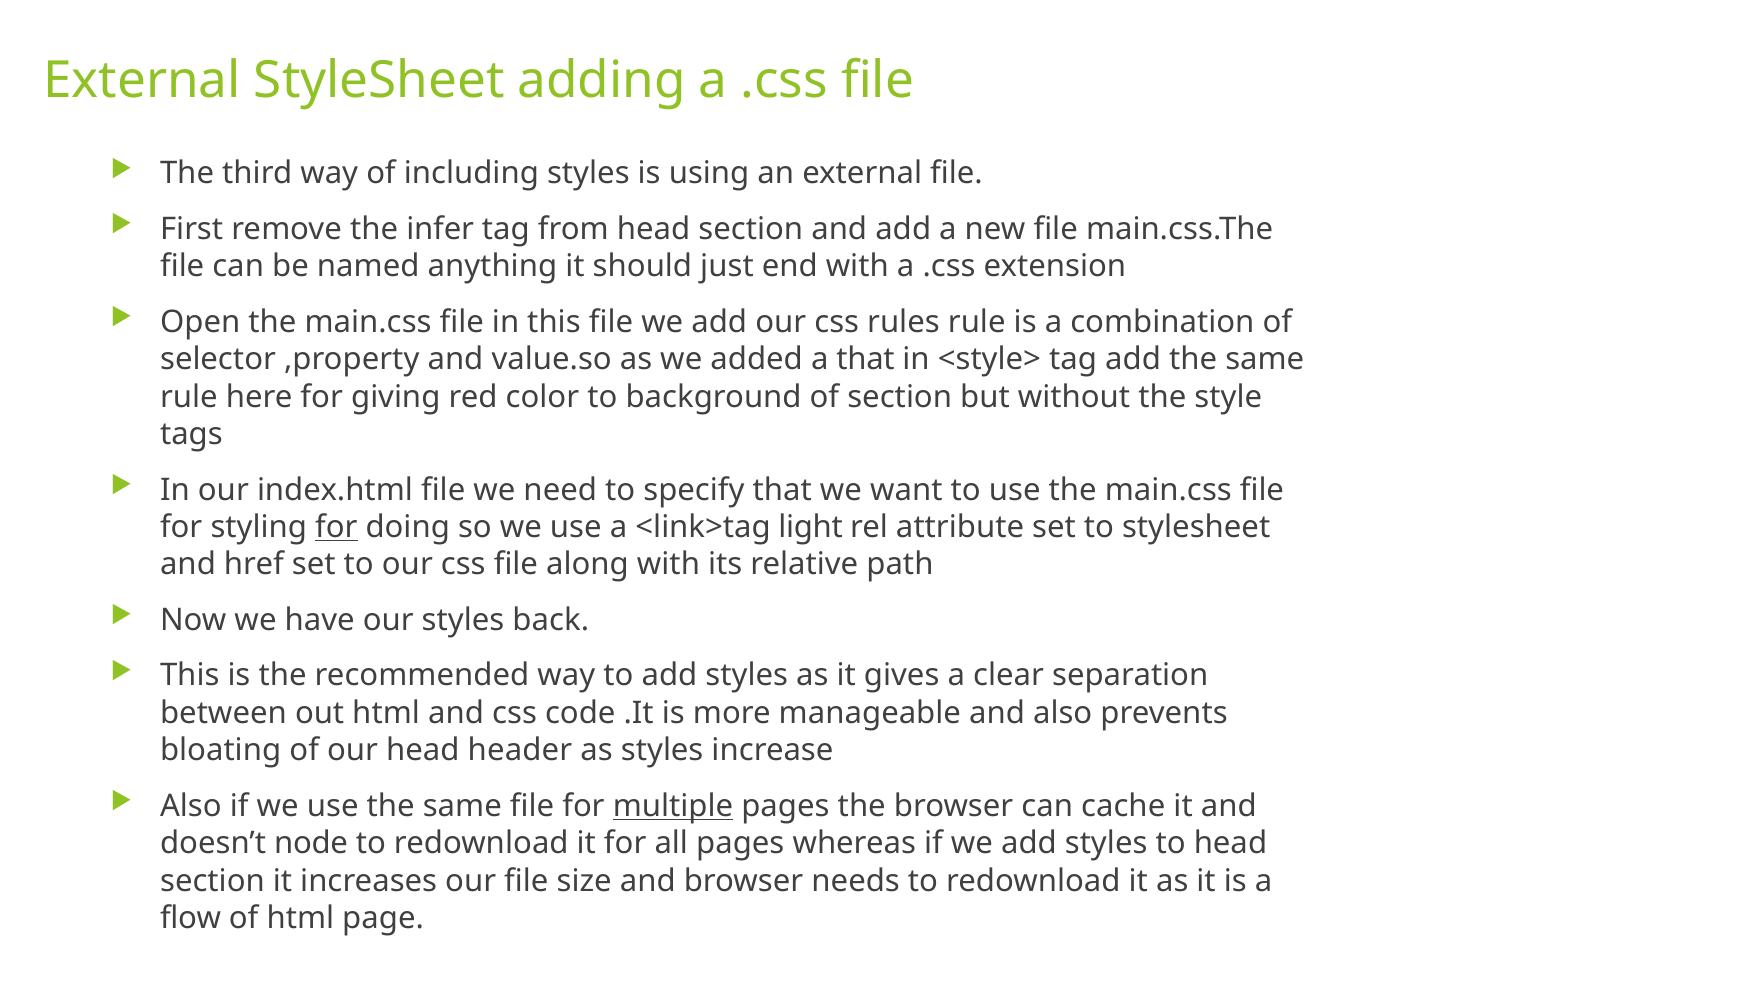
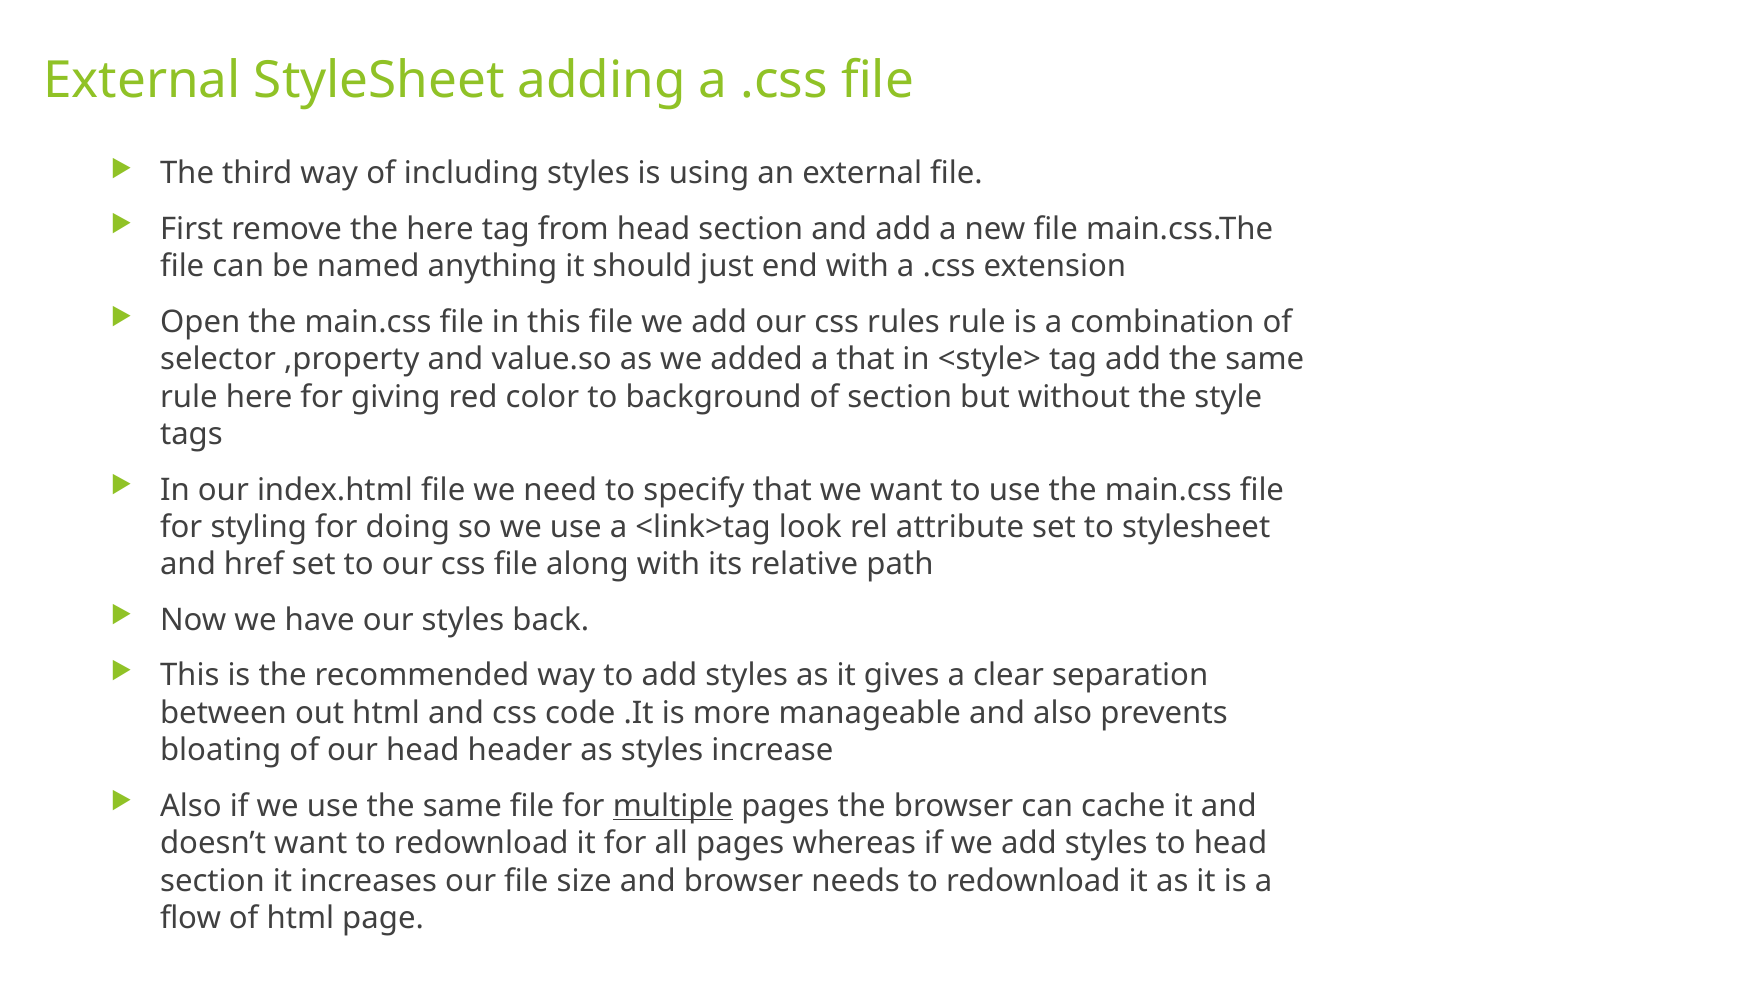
the infer: infer -> here (440, 229)
for underline: present -> none (336, 527)
light: light -> look (810, 527)
doesn’t node: node -> want (311, 843)
